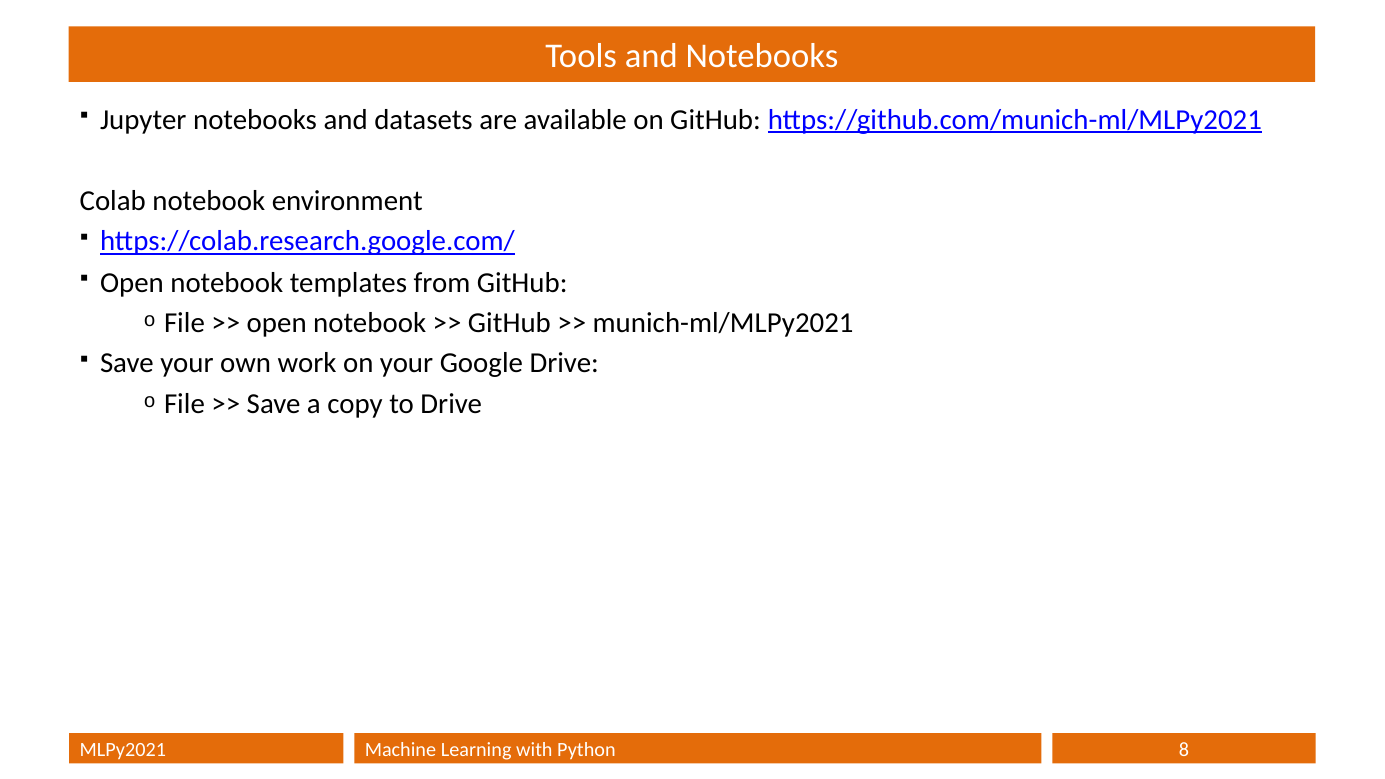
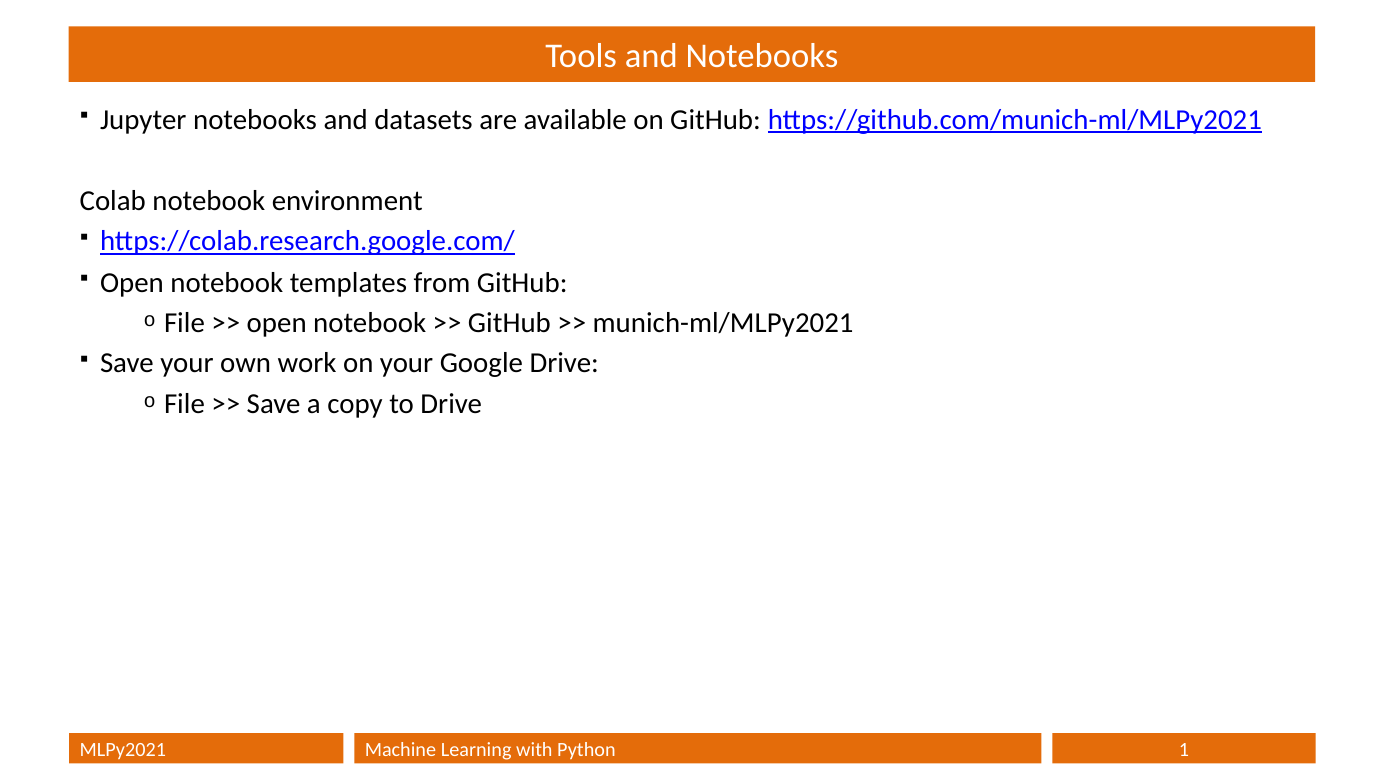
8: 8 -> 1 (1184, 750)
